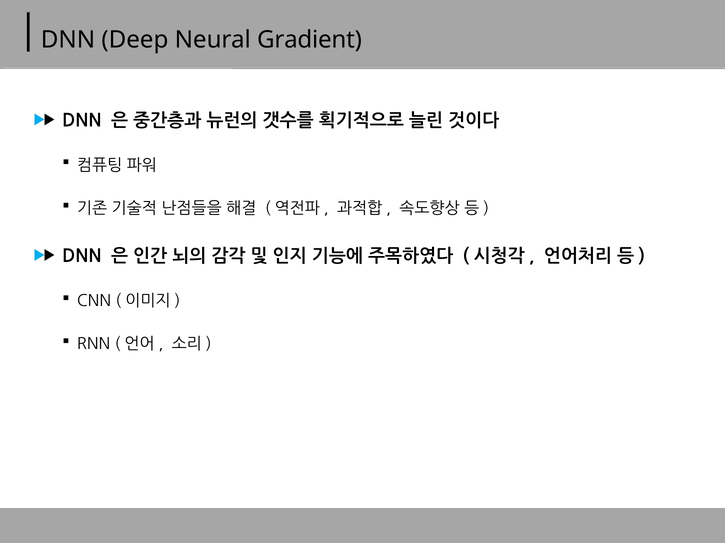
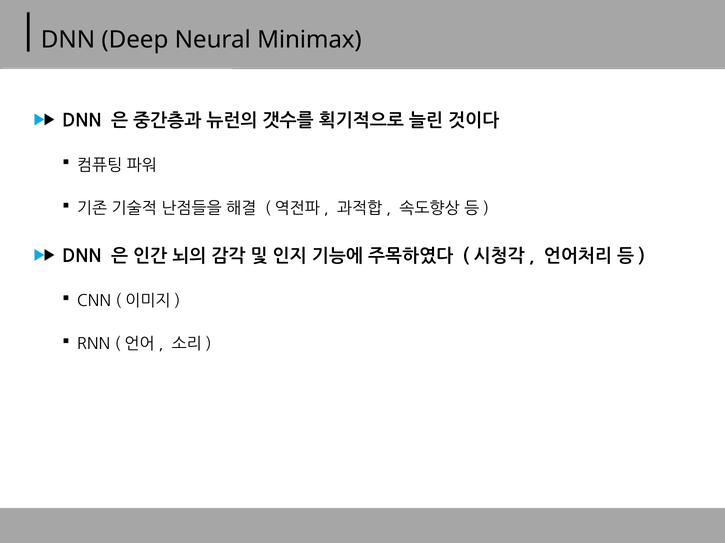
Gradient: Gradient -> Minimax (309, 40)
